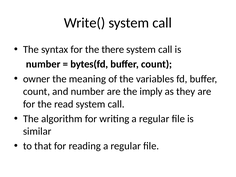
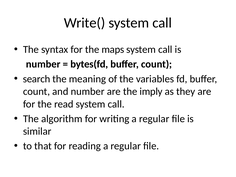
there: there -> maps (113, 50)
owner: owner -> search (37, 79)
